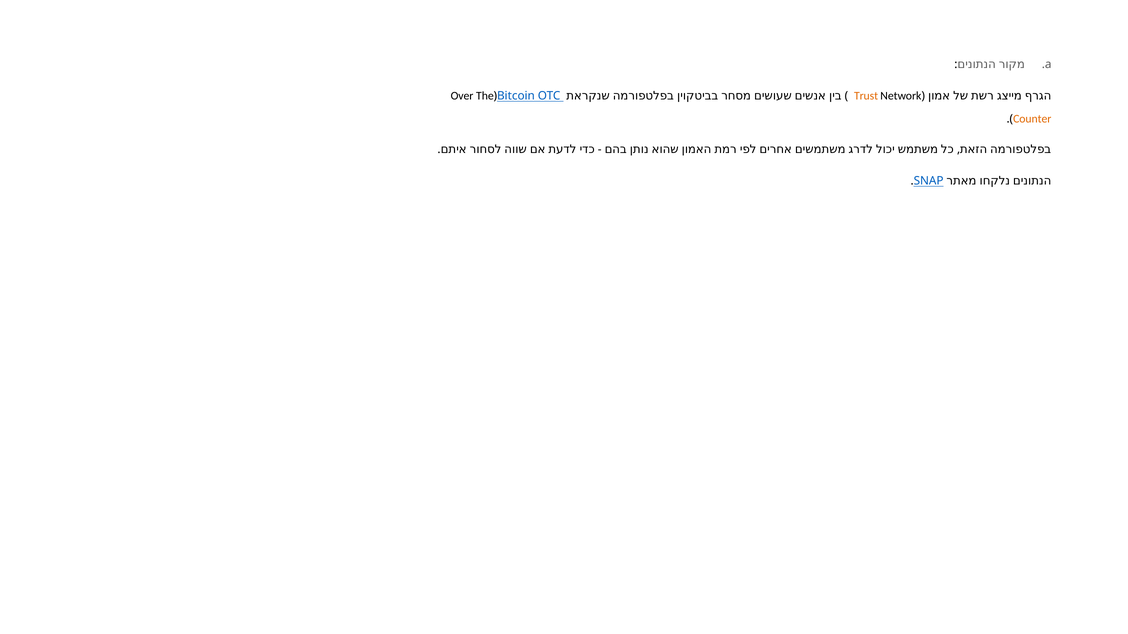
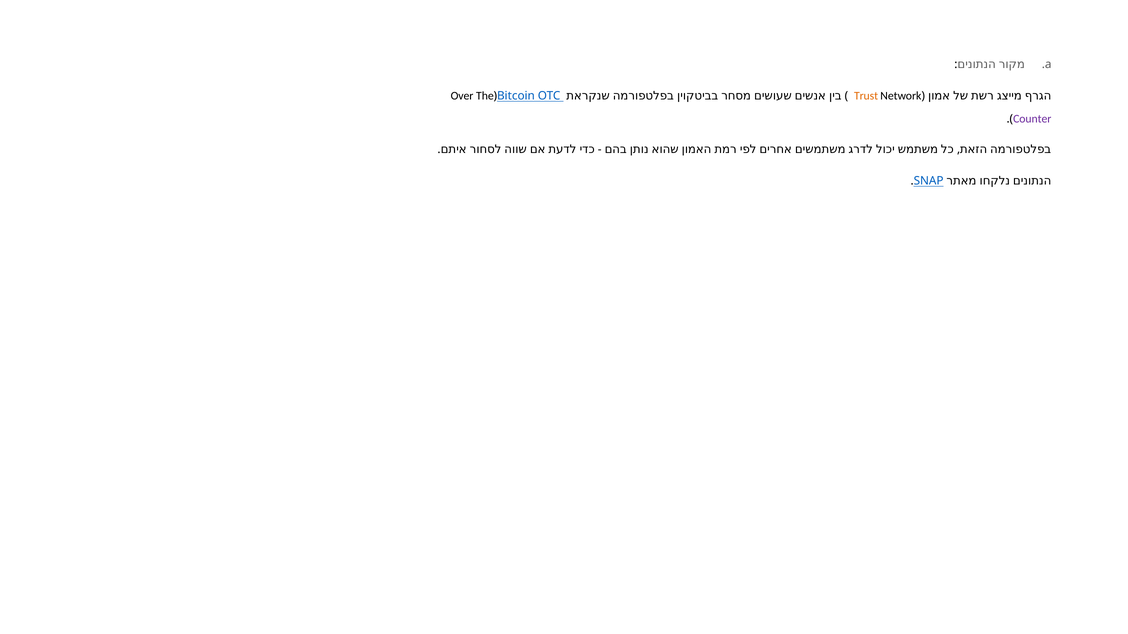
Counter colour: orange -> purple (1032, 119)
